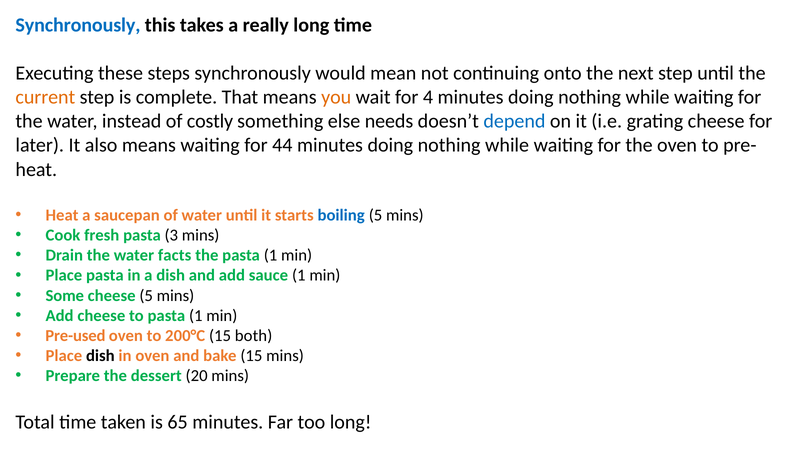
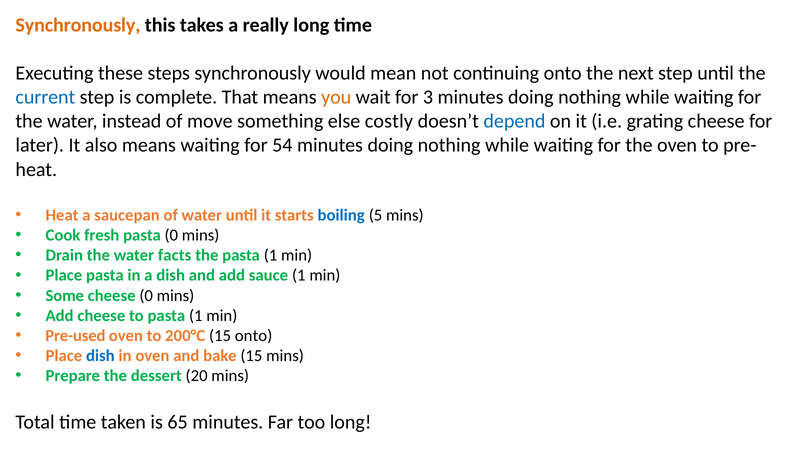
Synchronously colour: blue -> orange (78, 25)
current colour: orange -> blue (45, 97)
4: 4 -> 3 (428, 97)
costly: costly -> move (210, 121)
needs: needs -> costly (389, 121)
44: 44 -> 54 (282, 145)
pasta 3: 3 -> 0 (171, 235)
cheese 5: 5 -> 0 (146, 296)
15 both: both -> onto (254, 336)
dish colour: black -> blue (100, 356)
